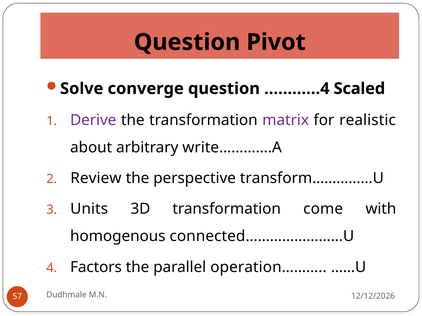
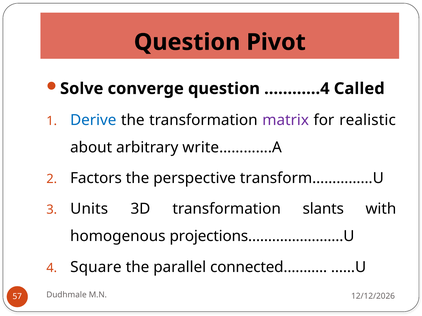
Scaled: Scaled -> Called (359, 89)
Derive colour: purple -> blue (93, 120)
Review: Review -> Factors (96, 178)
come: come -> slants (323, 209)
connected……………………U: connected……………………U -> projections……………………U (262, 237)
Factors: Factors -> Square (96, 267)
operation………: operation……… -> connected……… (269, 267)
